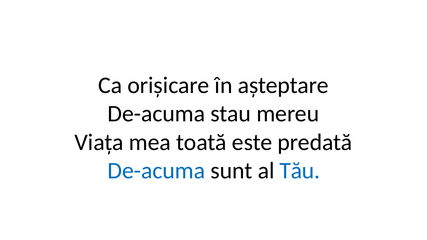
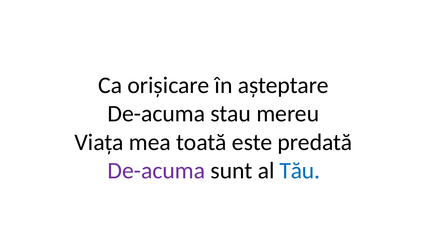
De-acuma colour: blue -> purple (156, 171)
